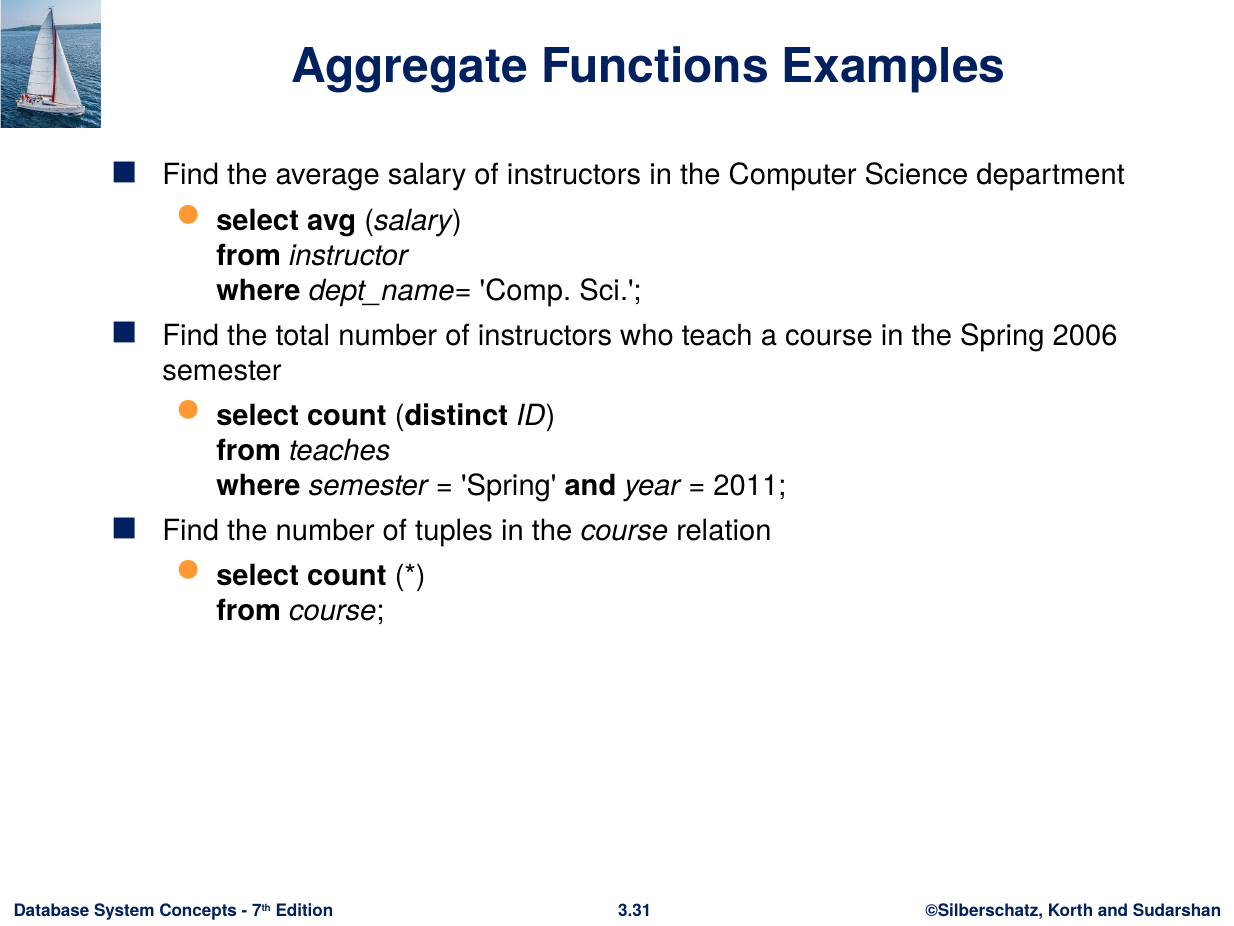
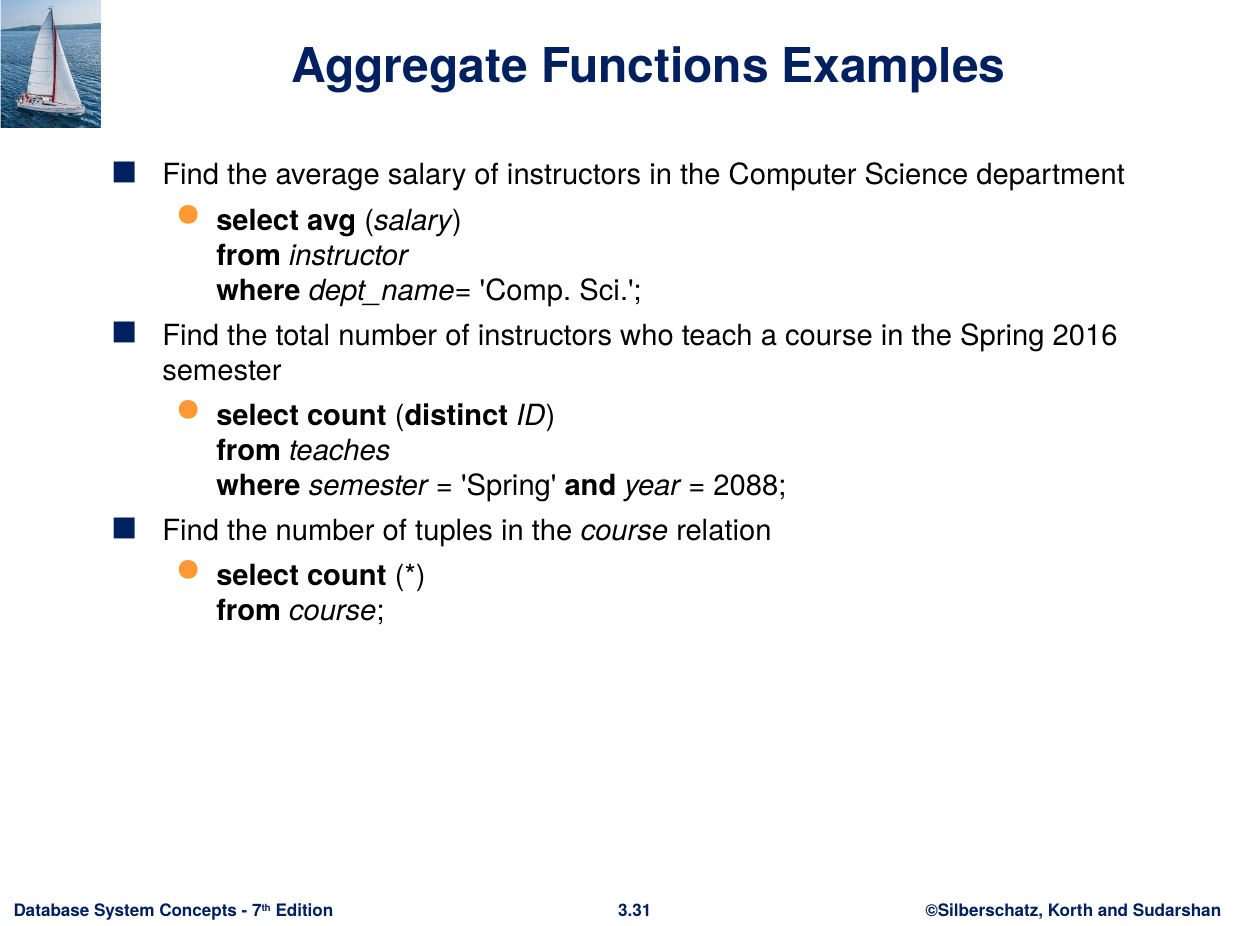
2006: 2006 -> 2016 (1085, 336)
2011: 2011 -> 2088 (750, 486)
